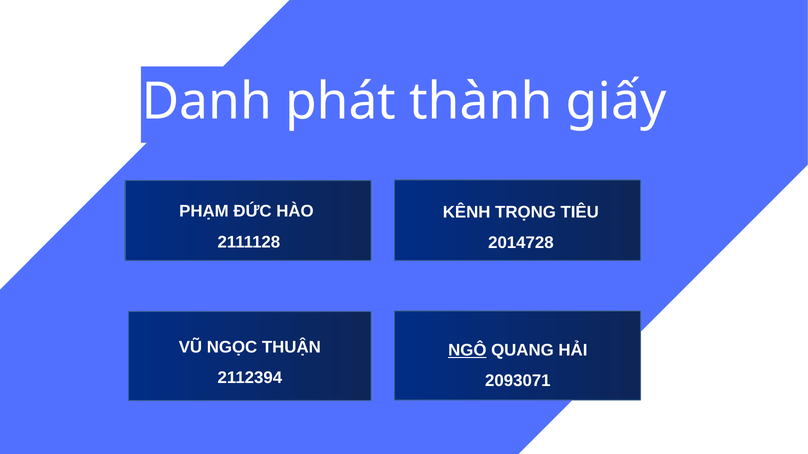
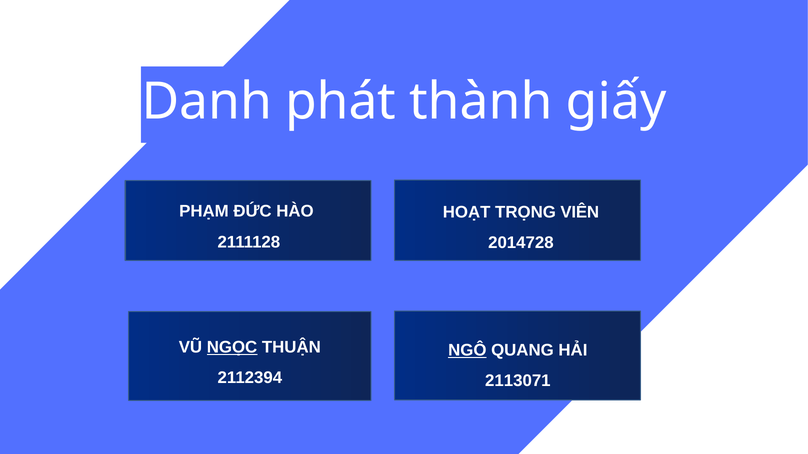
KÊNH: KÊNH -> HOẠT (467, 212)
TIÊU: TIÊU -> VIÊN (580, 212)
NGỌC underline: none -> present (232, 348)
2093071: 2093071 -> 2113071 (518, 381)
